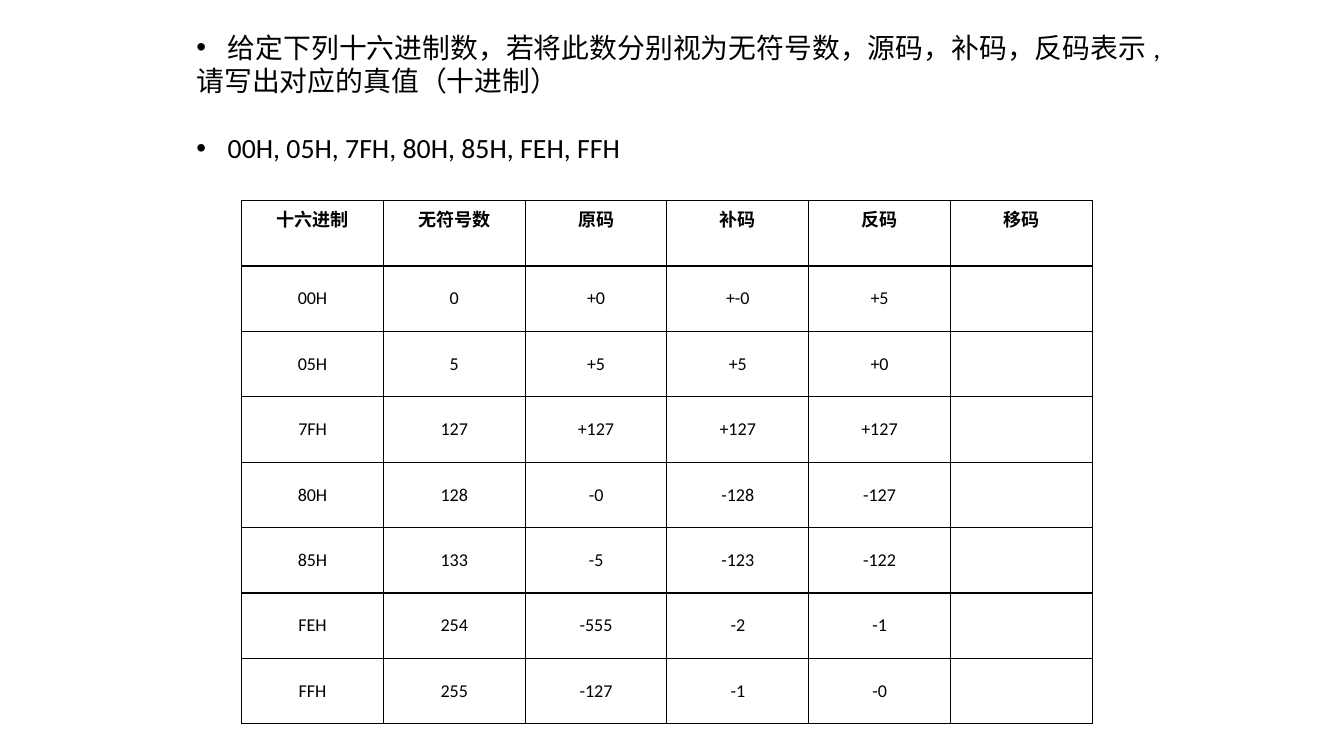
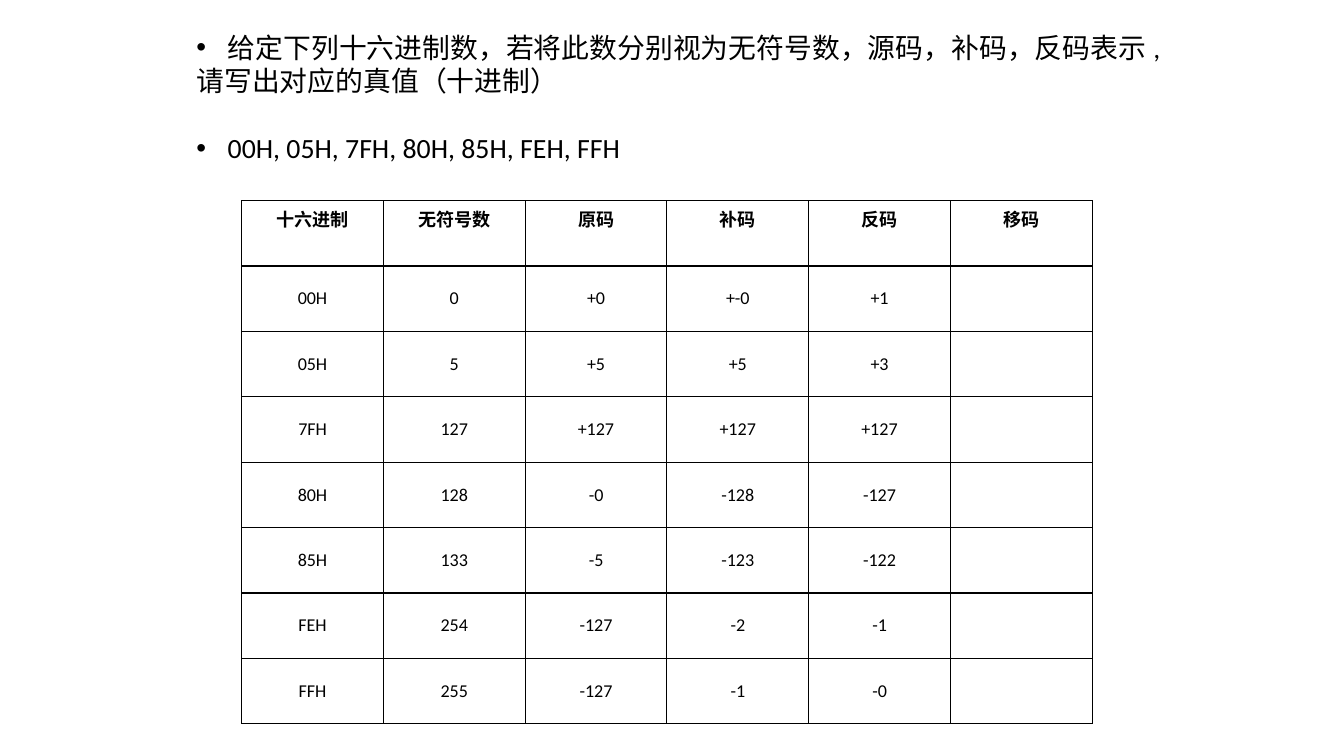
+-0 +5: +5 -> +1 (880, 299)
+5 +0: +0 -> +3 (880, 365)
254 -555: -555 -> -127 (596, 626)
